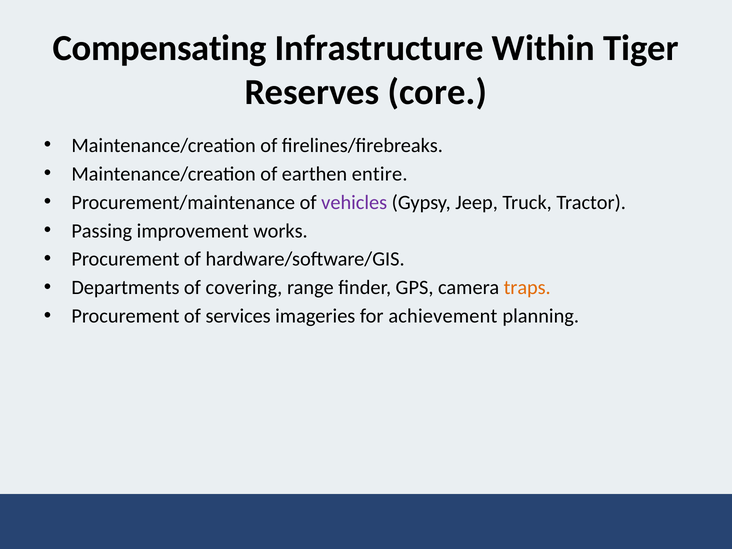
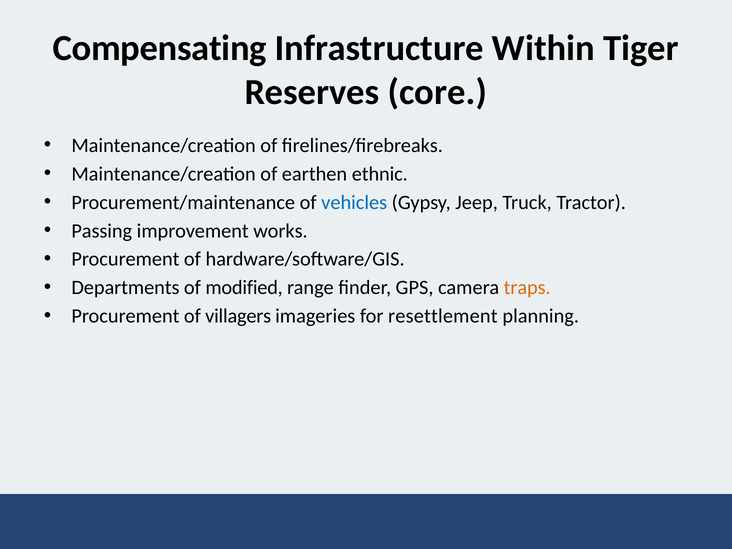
entire: entire -> ethnic (380, 174)
vehicles colour: purple -> blue (354, 202)
covering: covering -> modified (244, 288)
services: services -> villagers (238, 316)
achievement: achievement -> resettlement (443, 316)
